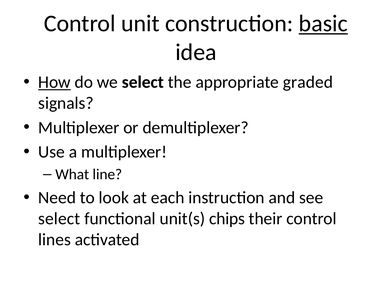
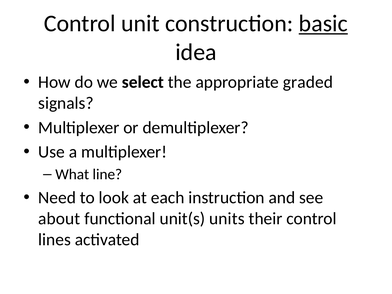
How underline: present -> none (54, 82)
select: select -> about (59, 219)
chips: chips -> units (227, 219)
